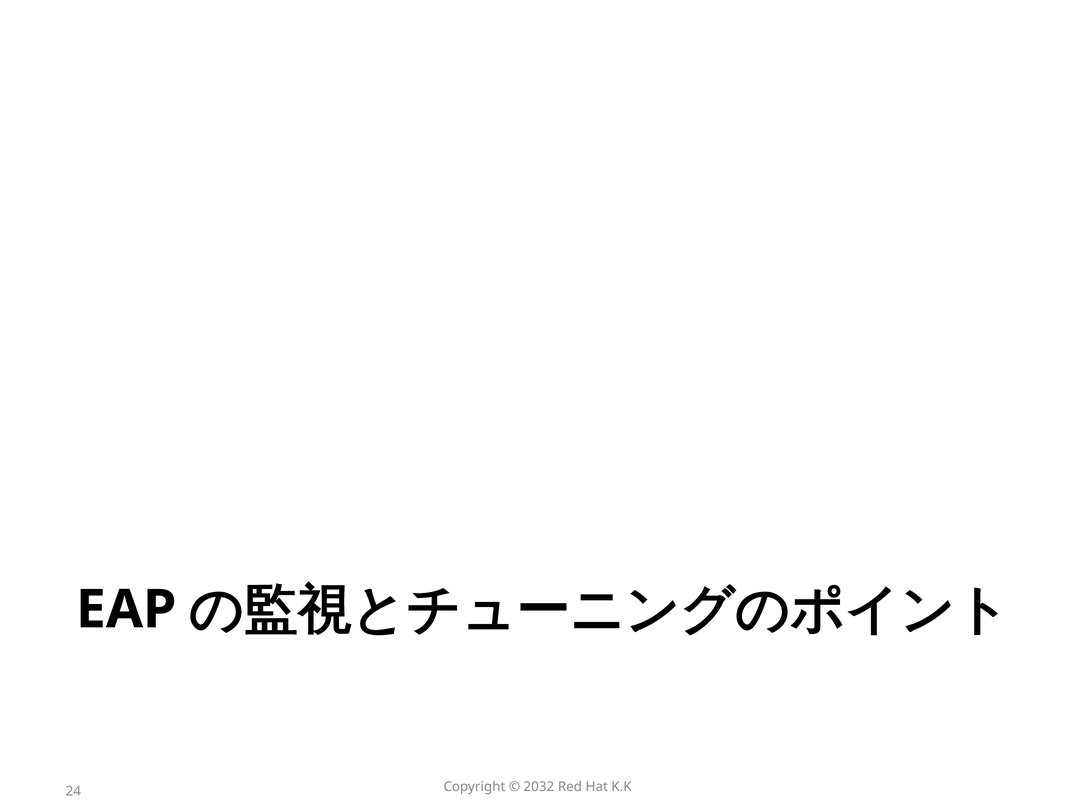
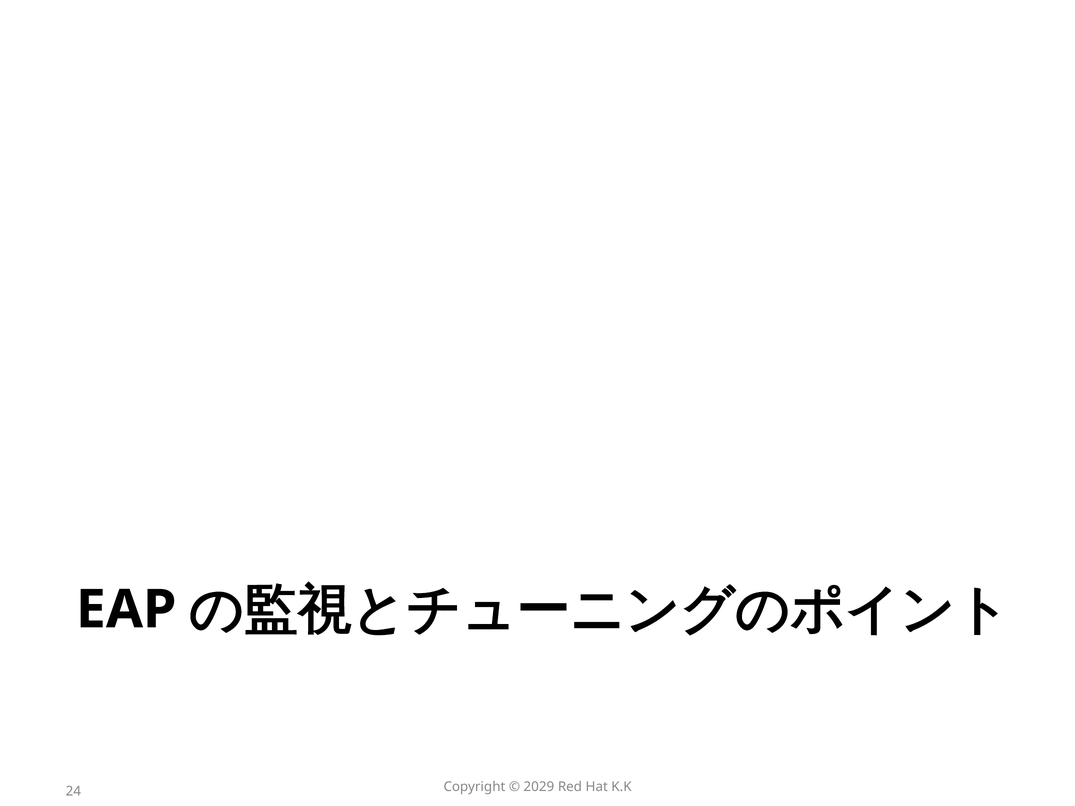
2032: 2032 -> 2029 (539, 787)
